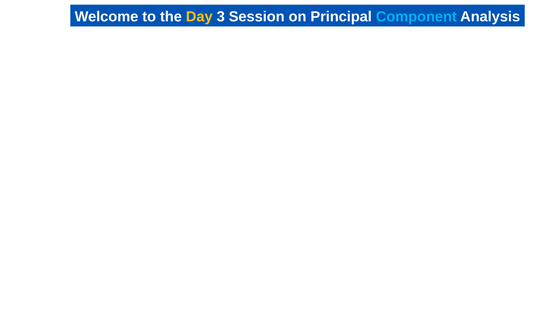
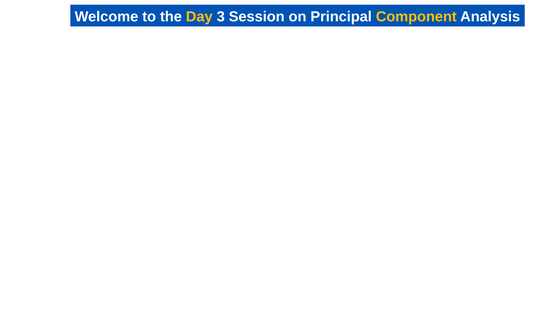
Component colour: light blue -> yellow (416, 17)
